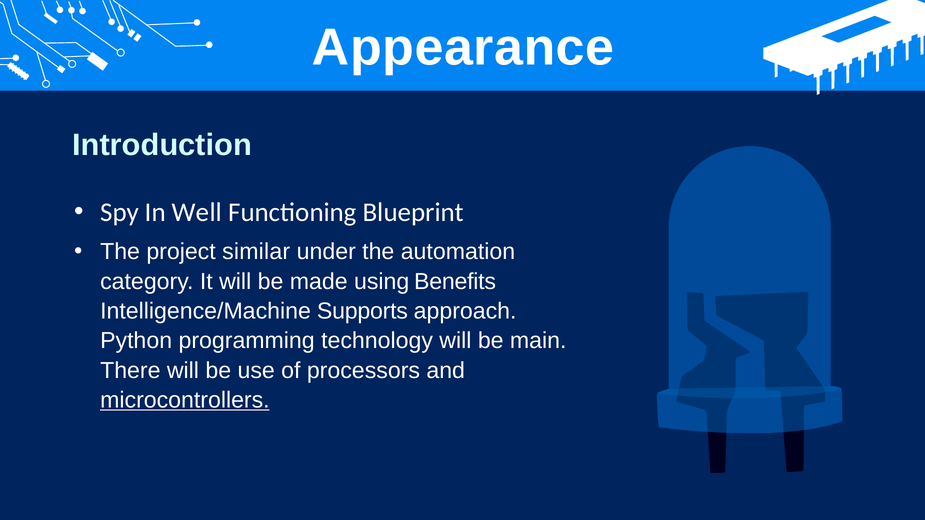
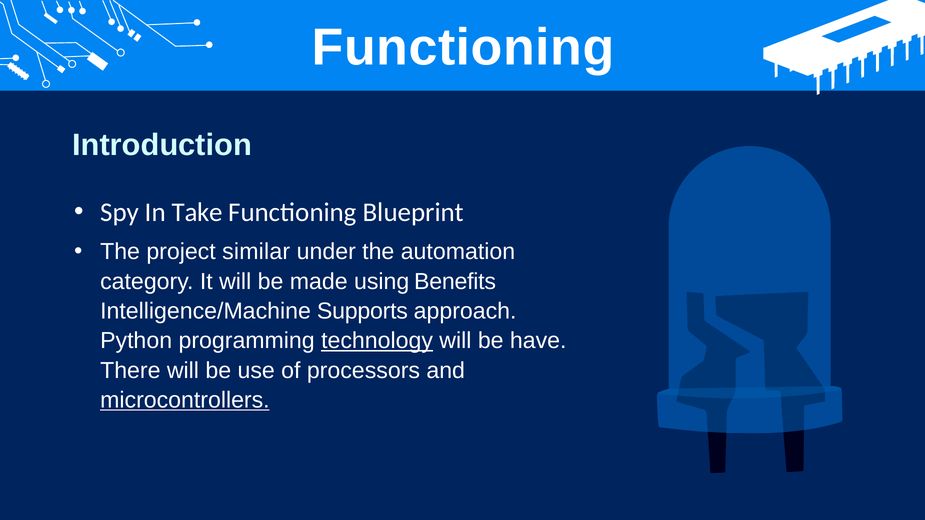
Appearance: Appearance -> Functioning (463, 48)
Well: Well -> Take (197, 212)
technology underline: none -> present (377, 341)
main: main -> have (538, 341)
